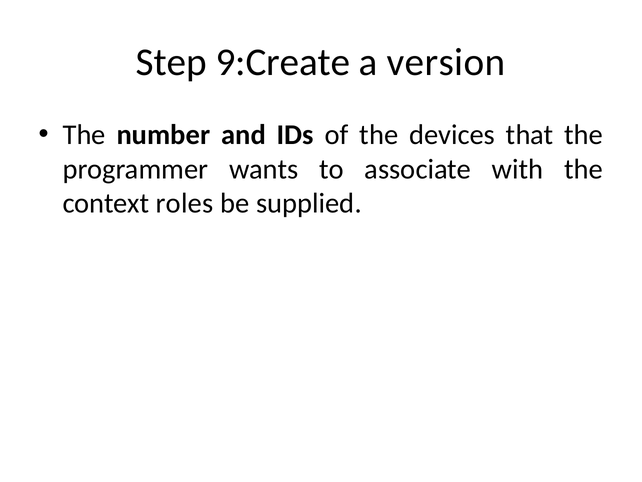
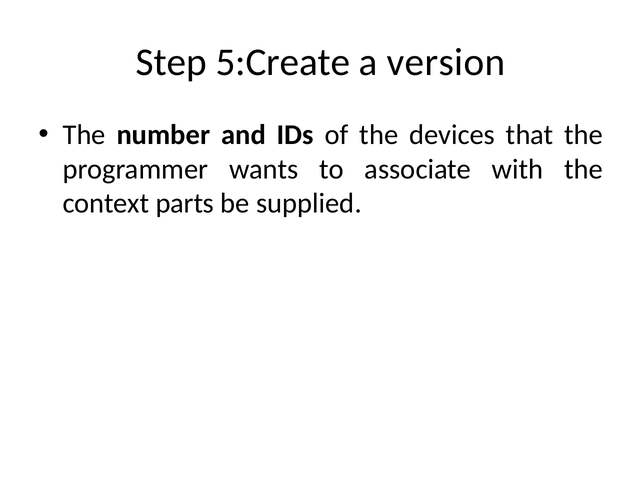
9:Create: 9:Create -> 5:Create (283, 62)
roles: roles -> parts (185, 203)
